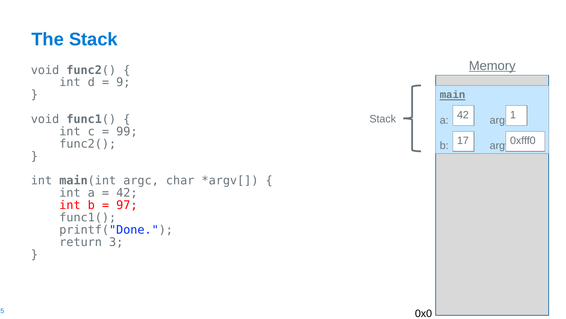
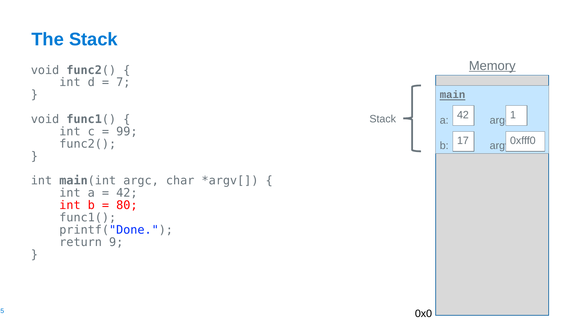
9: 9 -> 7 (123, 82)
97: 97 -> 80 (127, 205)
3: 3 -> 9 (116, 242)
